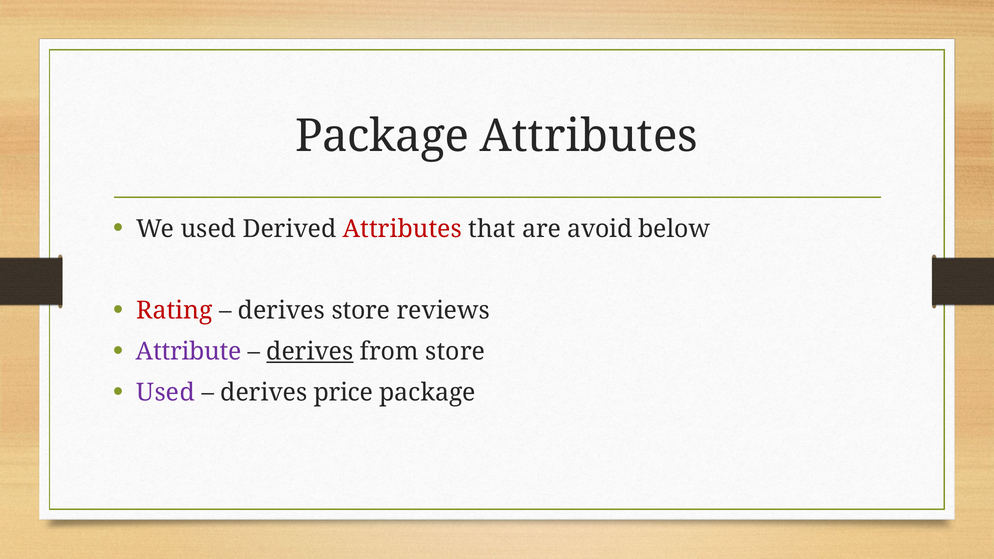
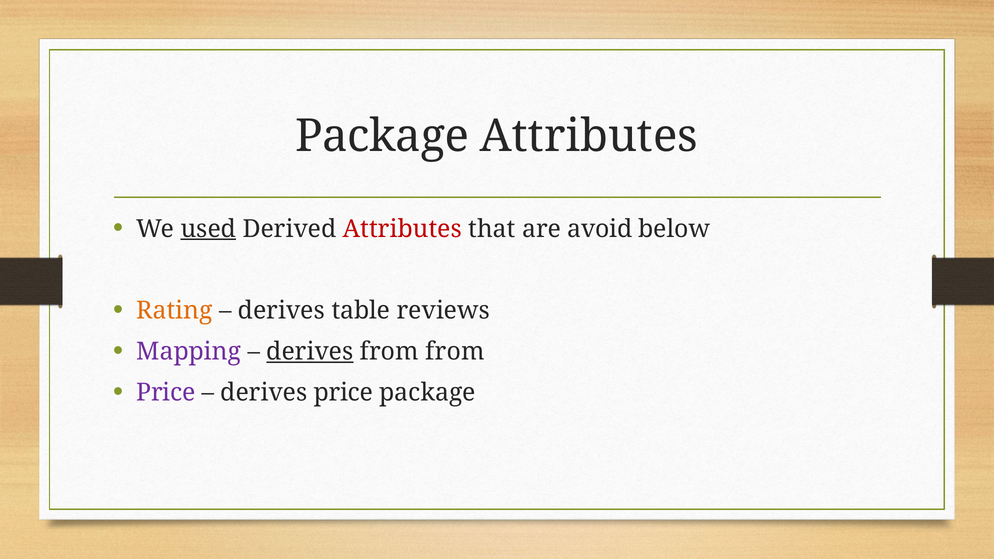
used underline: none -> present (208, 229)
Rating colour: red -> orange (175, 311)
derives store: store -> table (361, 311)
Attribute: Attribute -> Mapping (189, 352)
from store: store -> from (455, 352)
Used: Used -> Price (166, 393)
